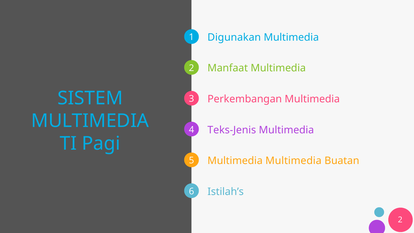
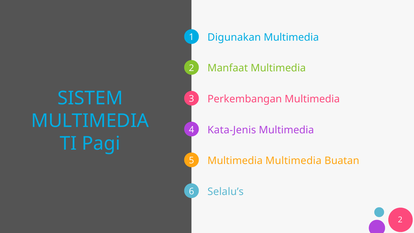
Teks-Jenis: Teks-Jenis -> Kata-Jenis (232, 130)
Istilah’s: Istilah’s -> Selalu’s (226, 192)
